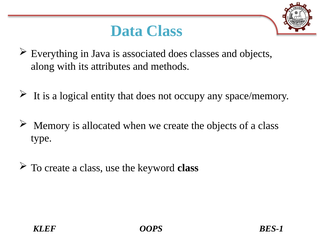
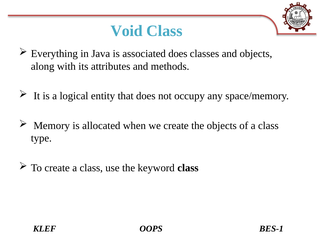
Data: Data -> Void (127, 31)
